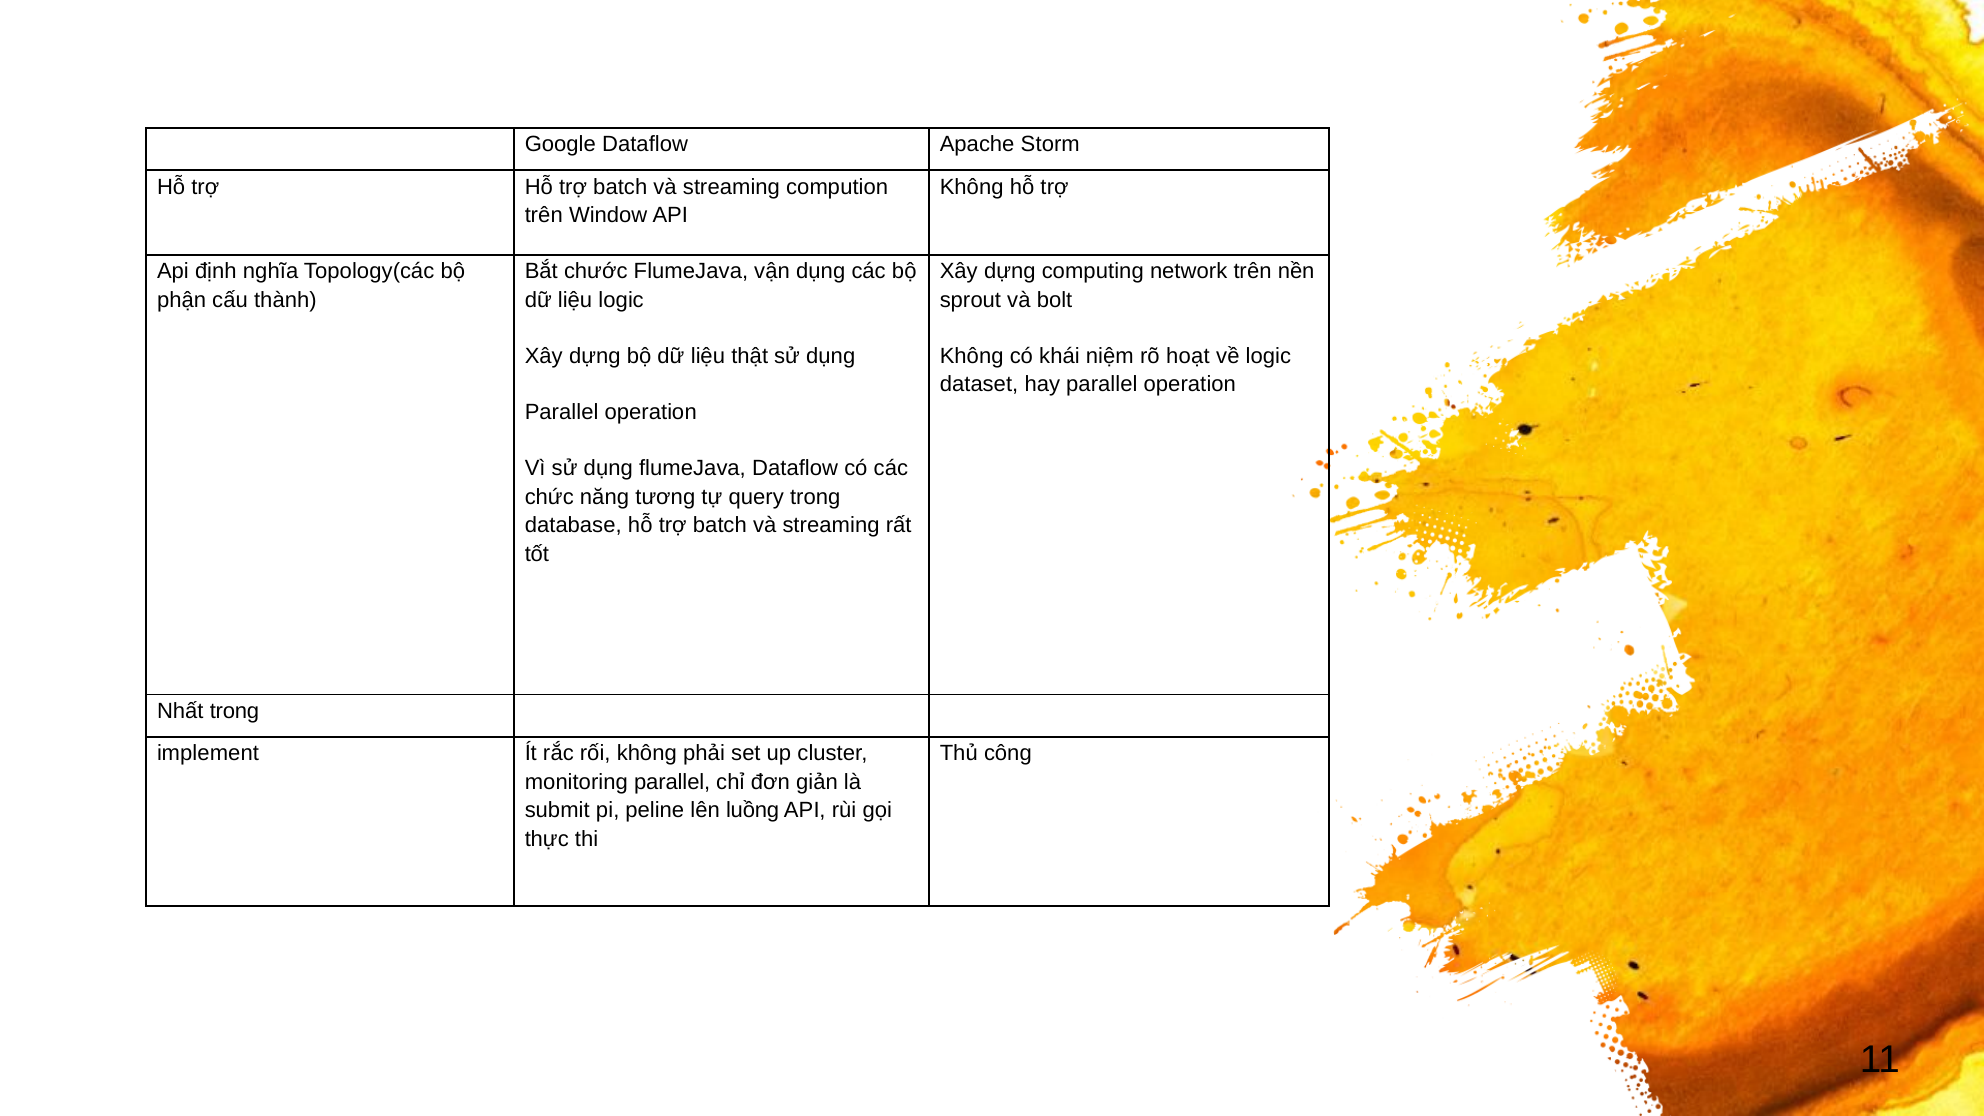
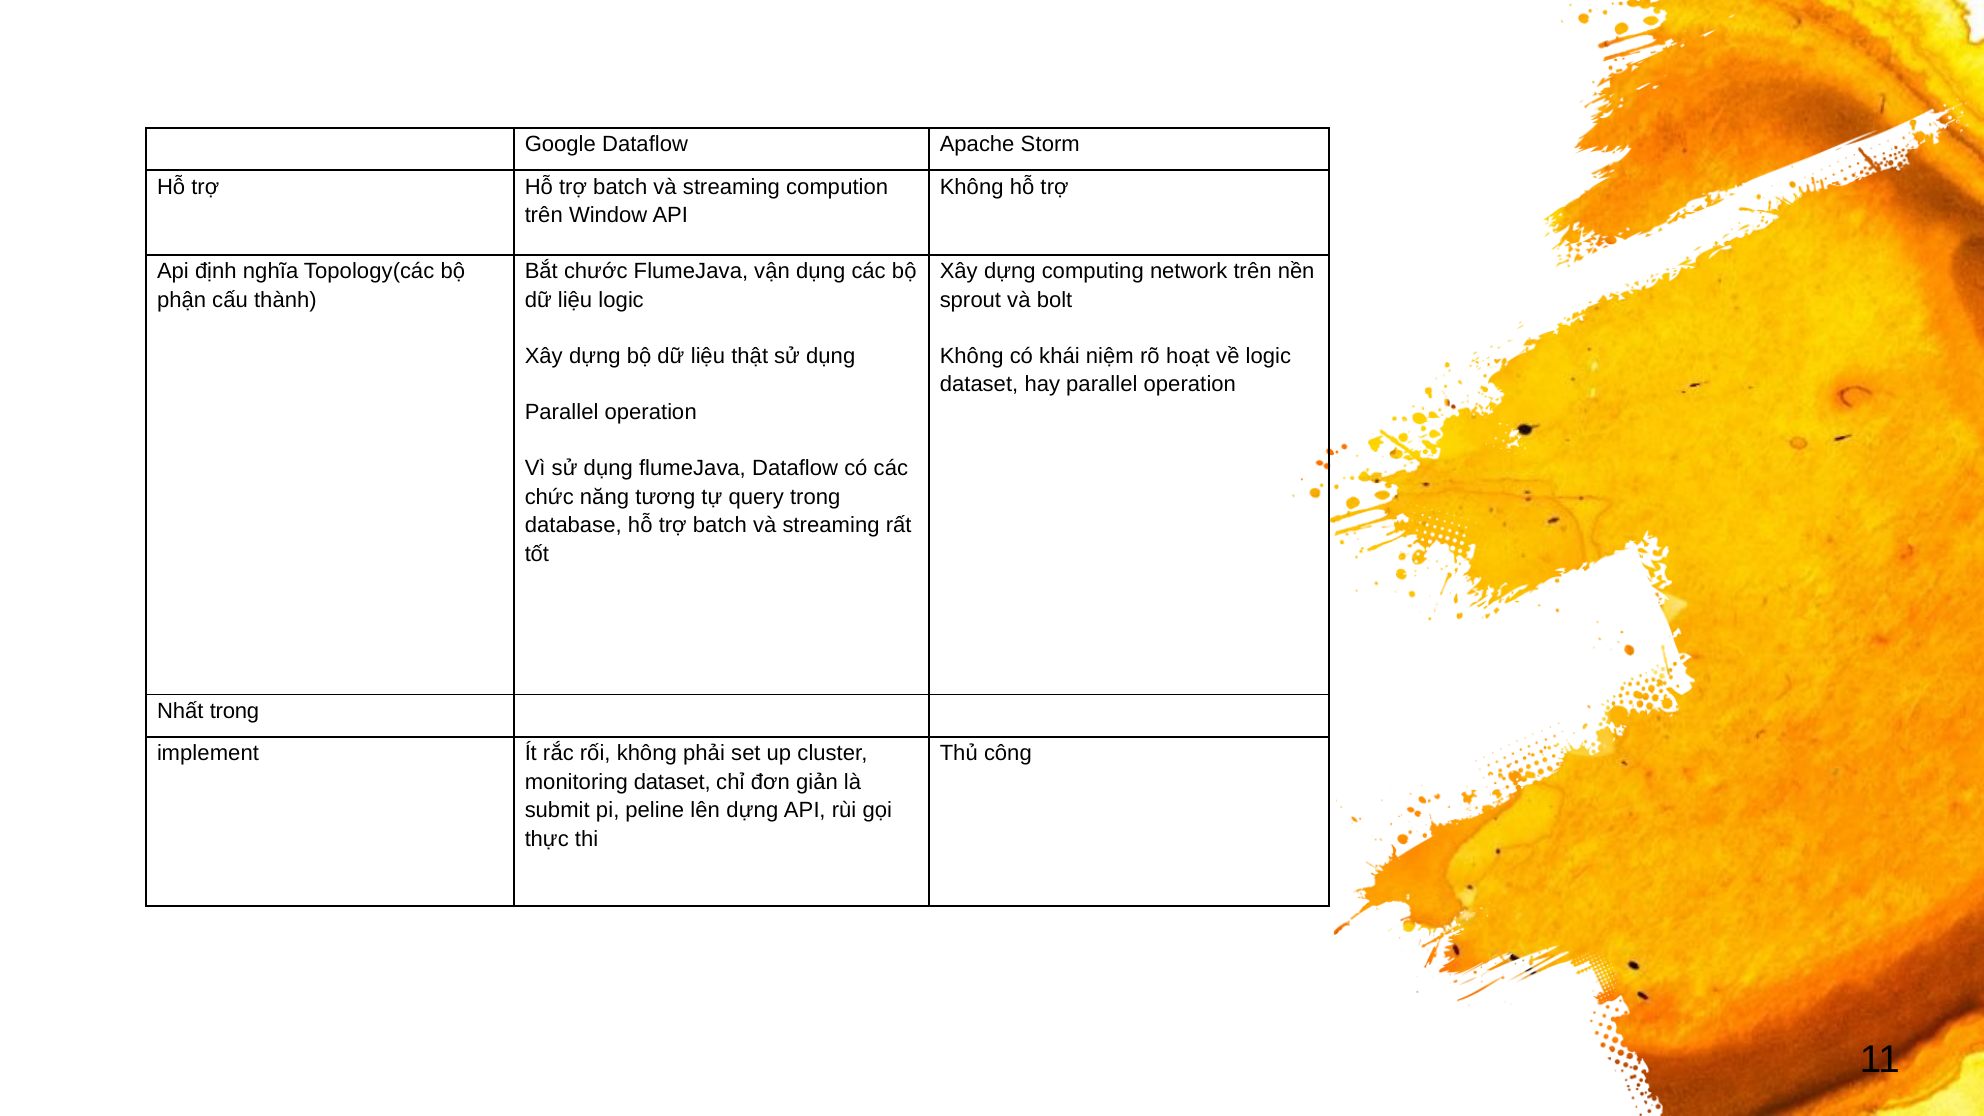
monitoring parallel: parallel -> dataset (672, 782)
lên luồng: luồng -> dựng (752, 810)
